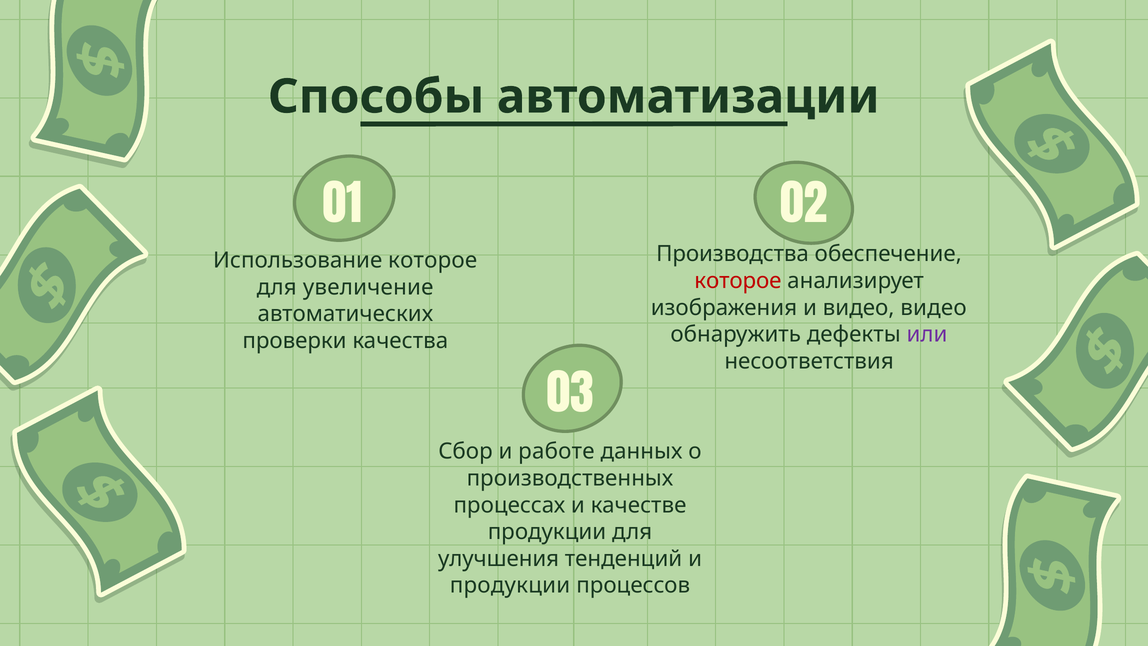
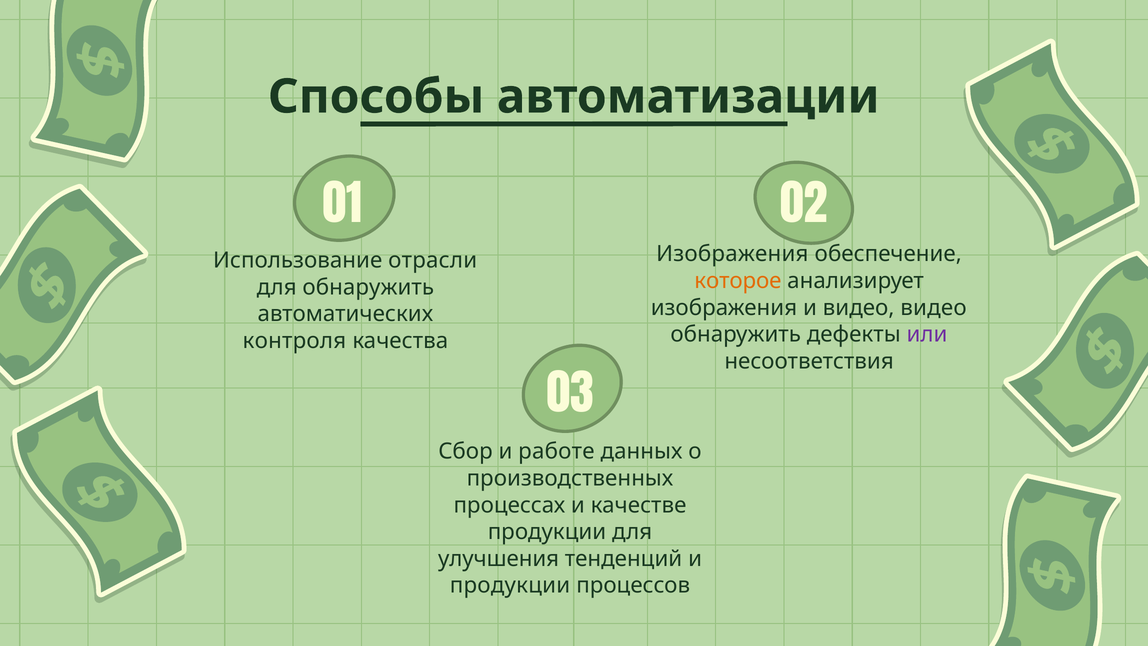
Производства: Производства -> Изображения (732, 254)
Использование которое: которое -> отрасли (433, 260)
которое colour: red -> orange (738, 281)
для увеличение: увеличение -> обнаружить (368, 287)
проверки: проверки -> контроля (294, 341)
